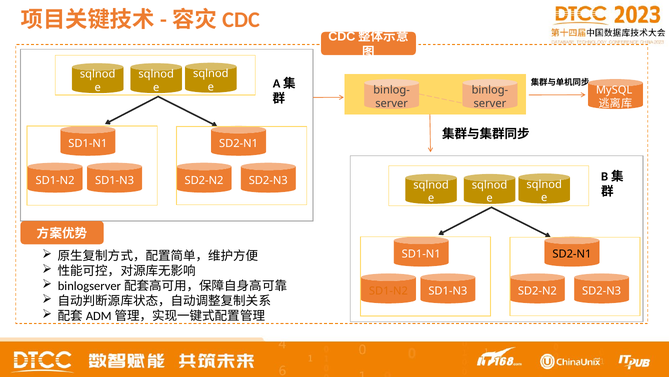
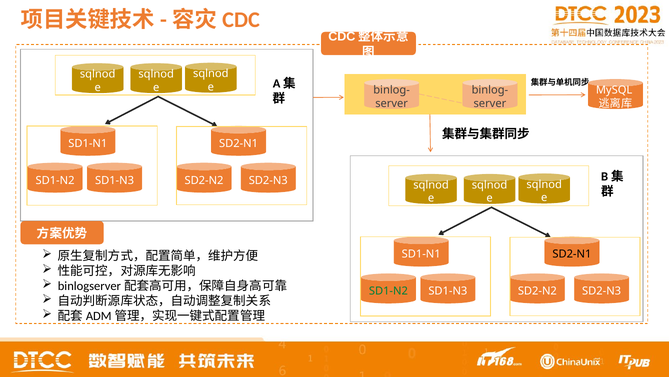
SD1-N2 colour: orange -> green (388, 291)
